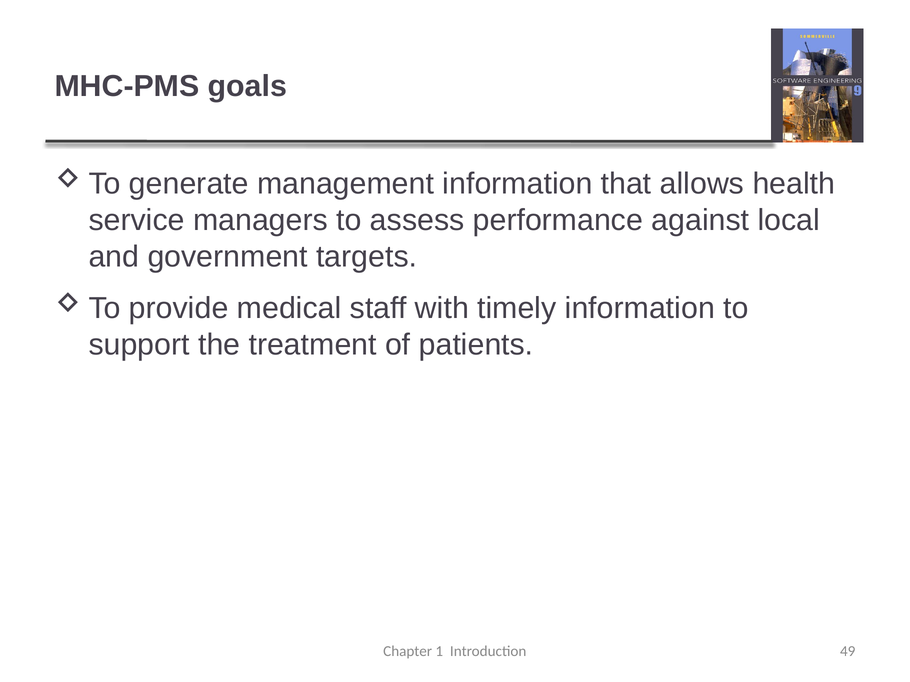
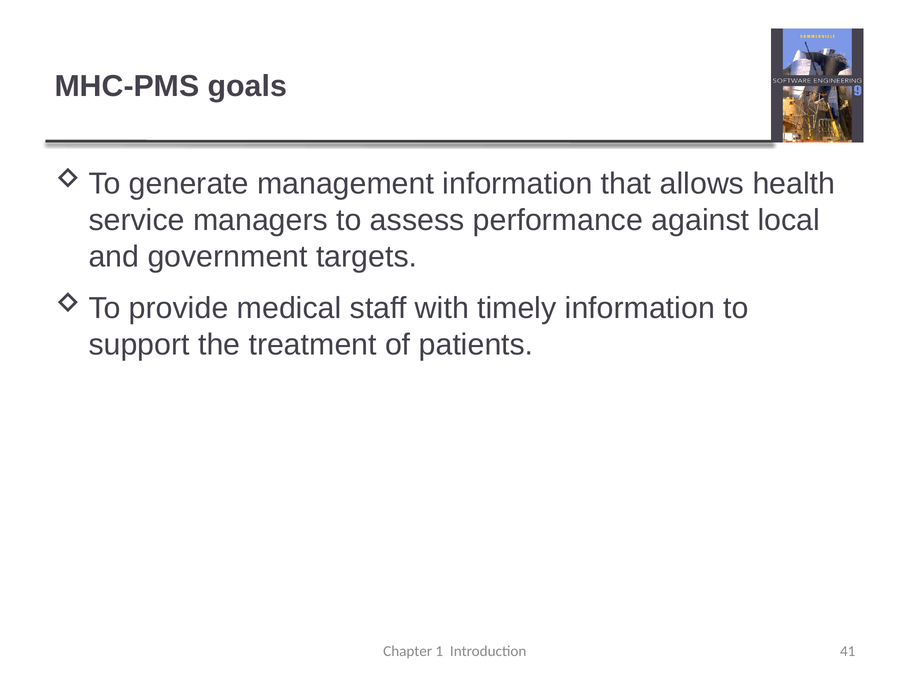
49: 49 -> 41 (848, 652)
